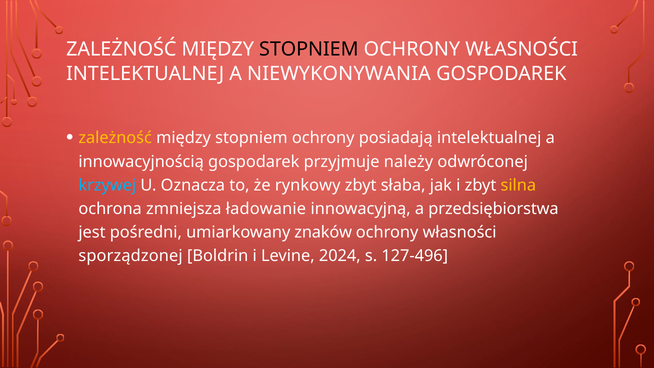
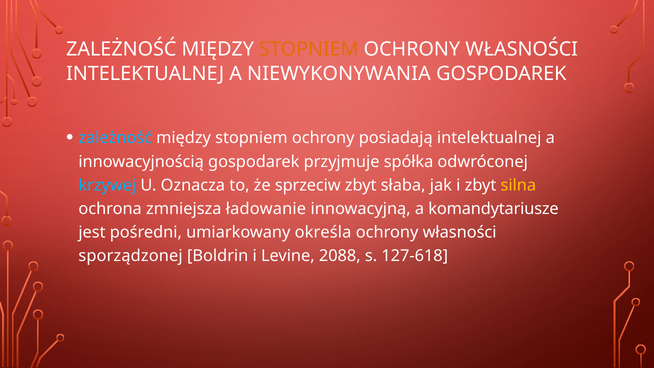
STOPNIEM colour: black -> orange (309, 49)
zależność colour: yellow -> light blue (115, 138)
należy: należy -> spółka (409, 162)
rynkowy: rynkowy -> sprzeciw (308, 185)
przedsiębiorstwa: przedsiębiorstwa -> komandytariusze (494, 209)
znaków: znaków -> określa (323, 232)
2024: 2024 -> 2088 (340, 256)
127-496: 127-496 -> 127-618 (415, 256)
